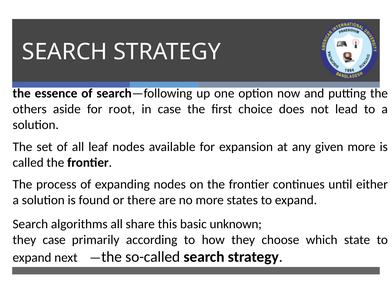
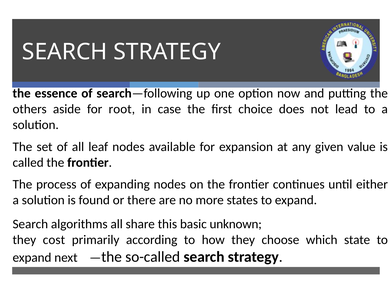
given more: more -> value (362, 147)
they case: case -> cost (54, 240)
